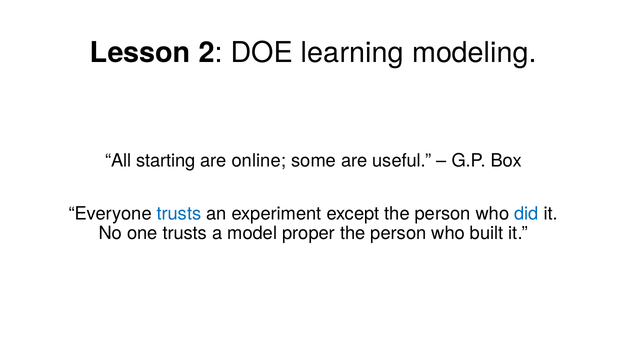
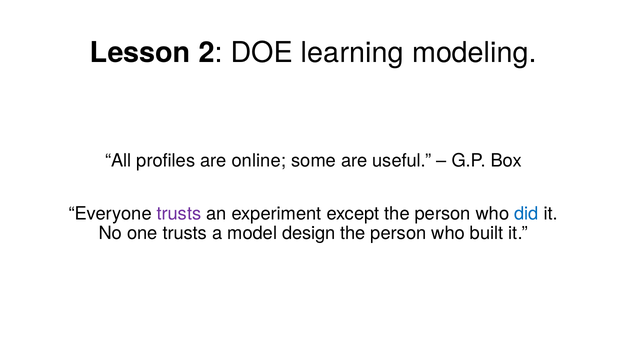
starting: starting -> profiles (166, 161)
trusts colour: blue -> purple (179, 213)
proper: proper -> design (309, 233)
